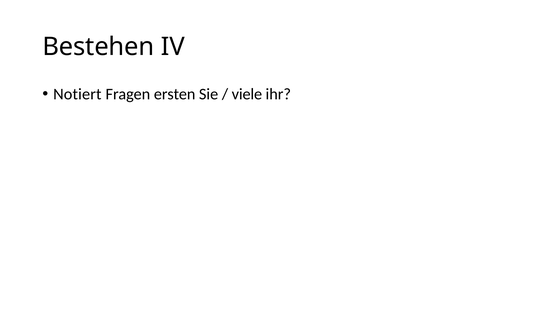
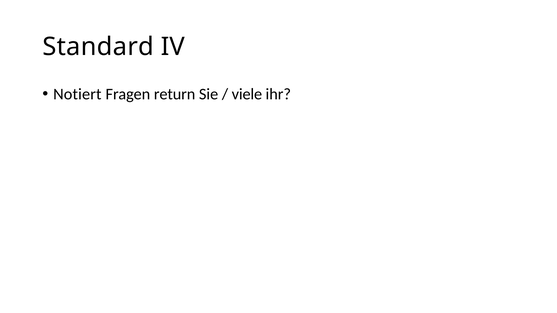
Bestehen: Bestehen -> Standard (98, 47)
ersten: ersten -> return (175, 94)
